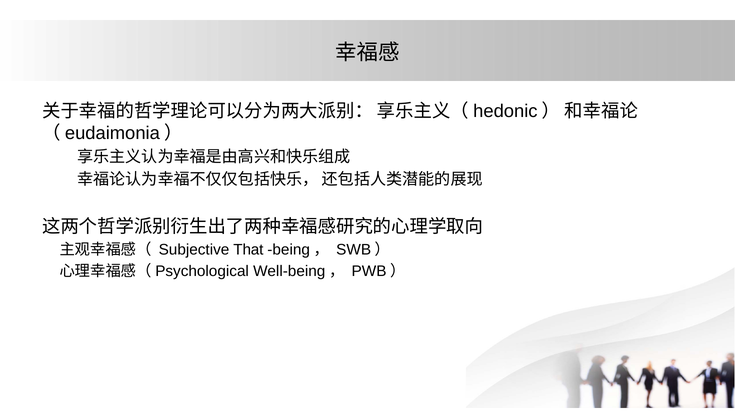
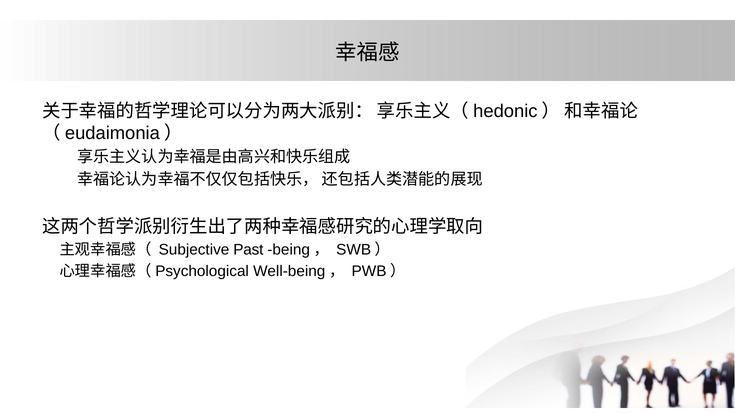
That: That -> Past (248, 250)
